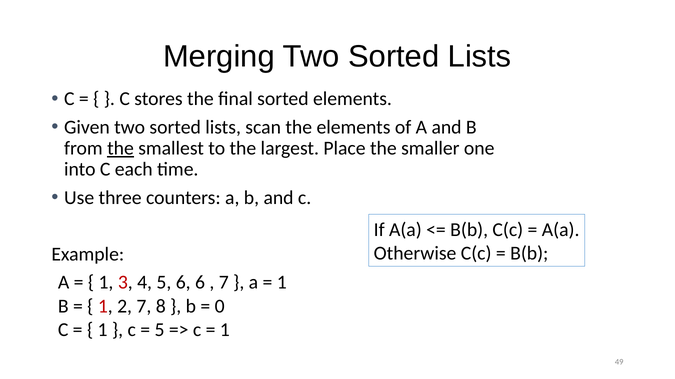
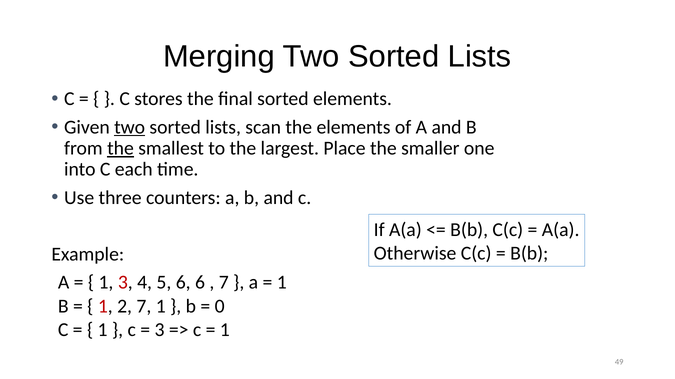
two underline: none -> present (130, 127)
7 8: 8 -> 1 (161, 307)
5: 5 -> 3 (159, 330)
